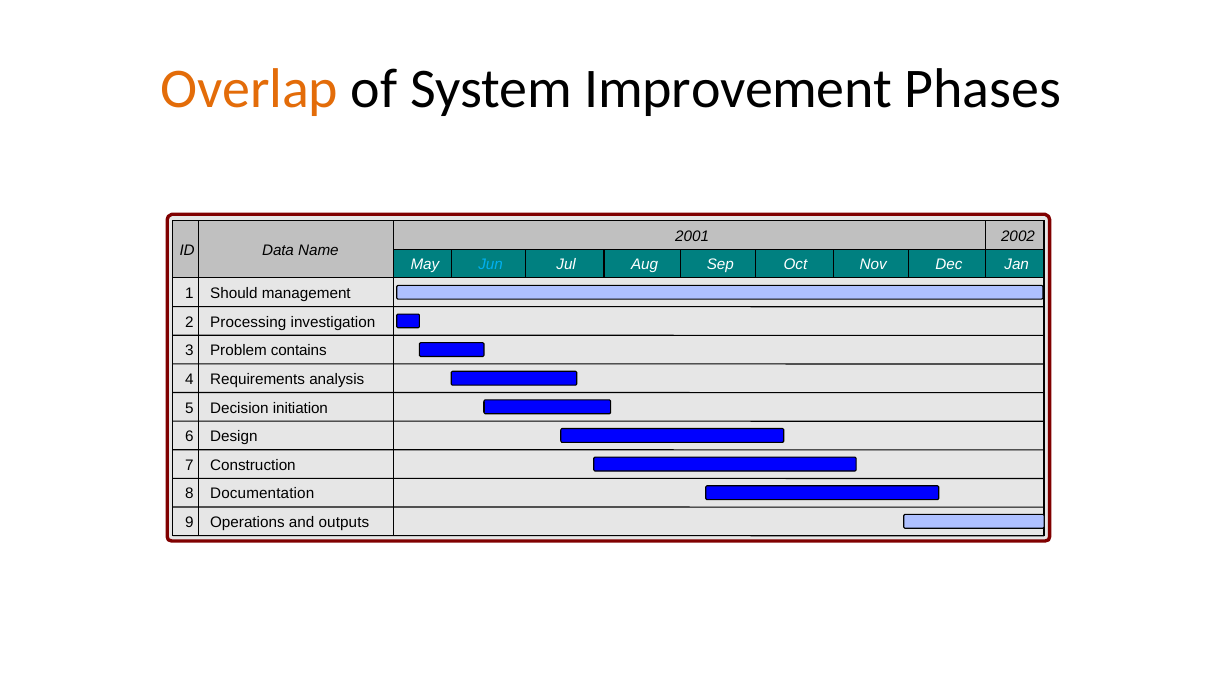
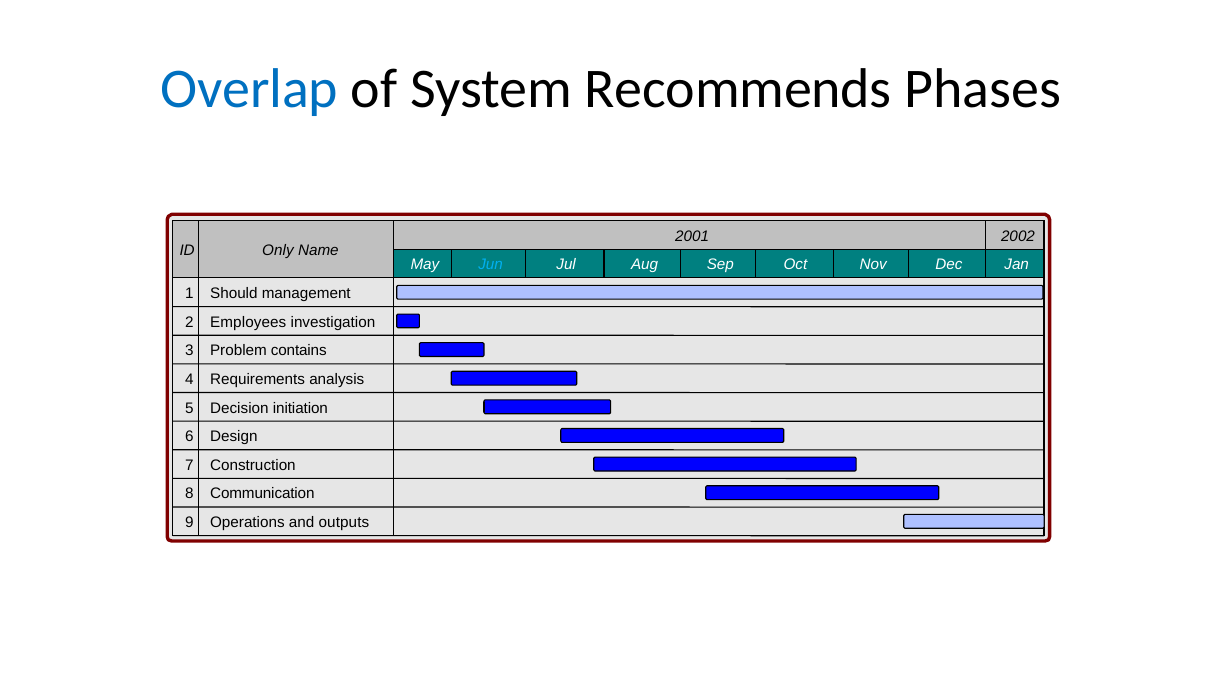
Overlap colour: orange -> blue (249, 89)
Improvement: Improvement -> Recommends (738, 89)
Data: Data -> Only (278, 250)
Processing: Processing -> Employees (248, 322)
Documentation: Documentation -> Communication (262, 494)
